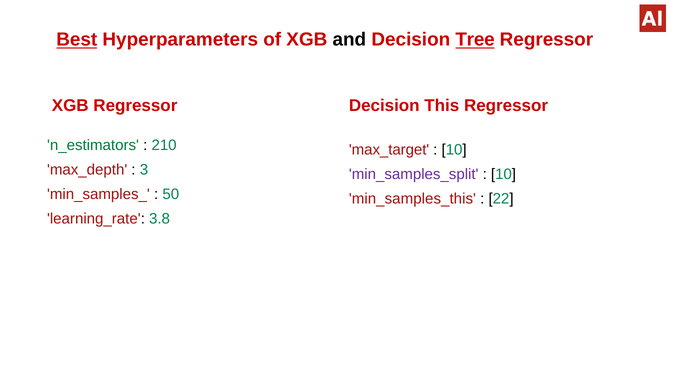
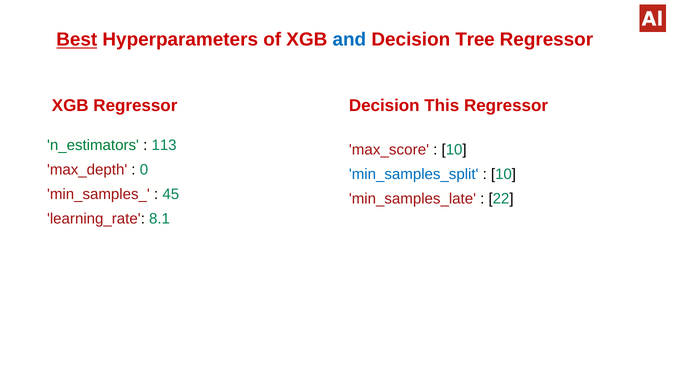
and colour: black -> blue (349, 40)
Tree underline: present -> none (475, 40)
210: 210 -> 113 (164, 145)
max_target: max_target -> max_score (389, 150)
3: 3 -> 0 (144, 169)
min_samples_split colour: purple -> blue (414, 174)
50: 50 -> 45 (171, 194)
min_samples_this: min_samples_this -> min_samples_late (412, 199)
3.8: 3.8 -> 8.1 (160, 218)
